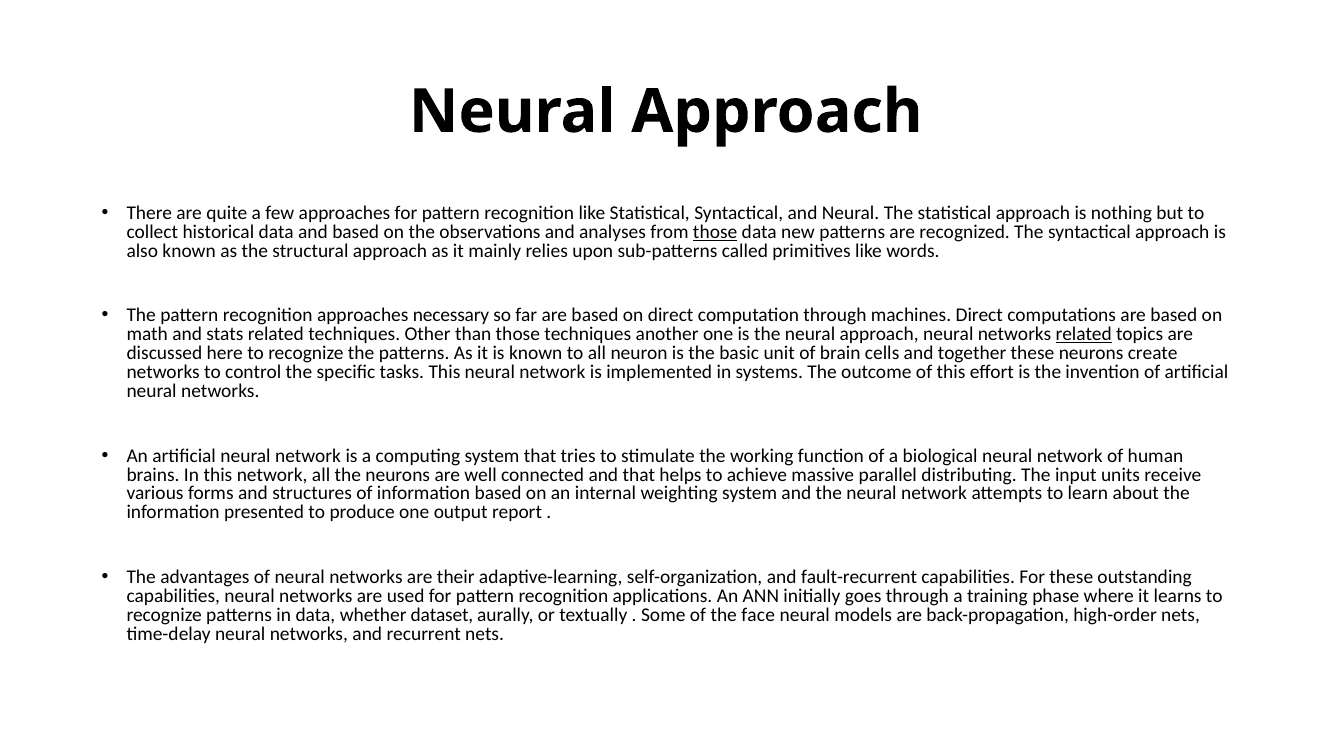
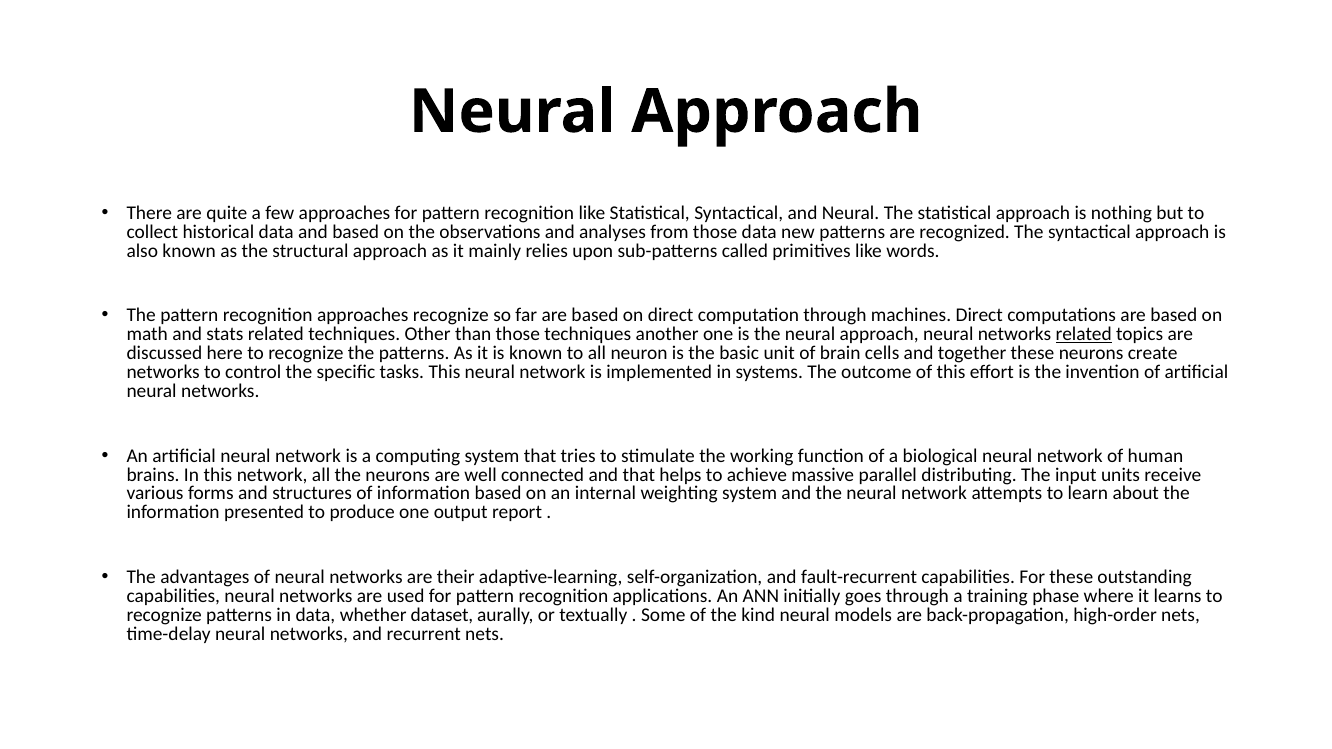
those underline: present -> none (715, 232)
approaches necessary: necessary -> recognize (451, 316)
face: face -> kind (758, 615)
